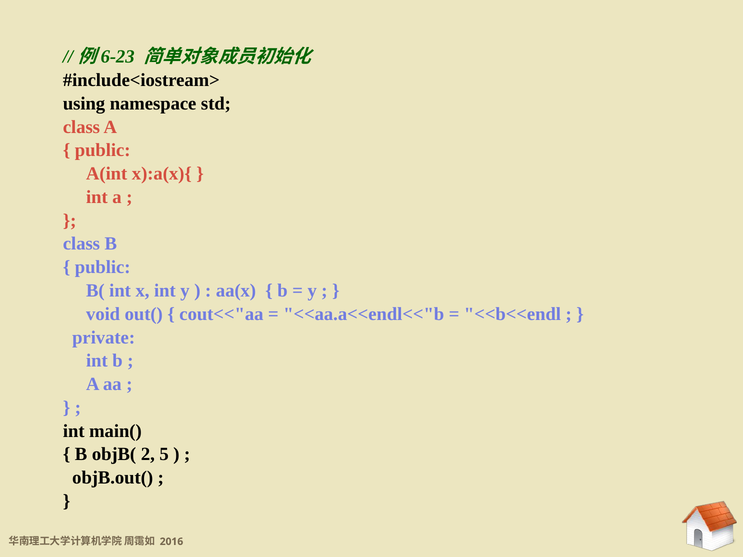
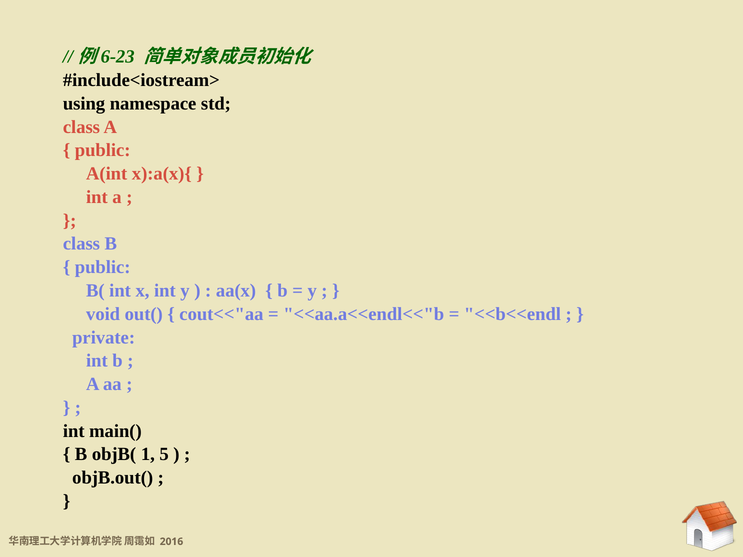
2: 2 -> 1 (148, 455)
